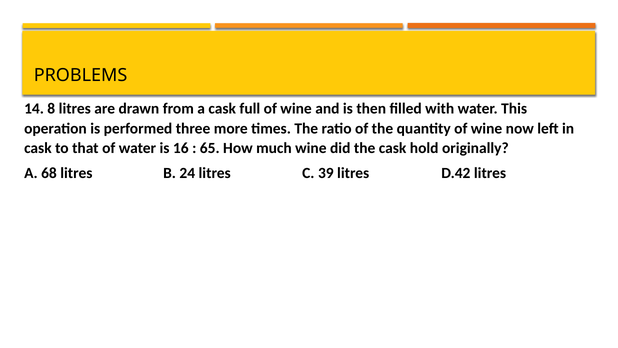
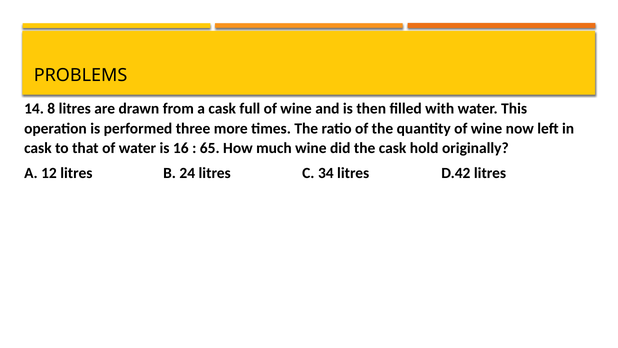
68: 68 -> 12 (49, 173)
39: 39 -> 34 (326, 173)
